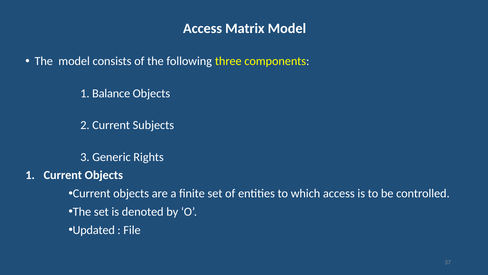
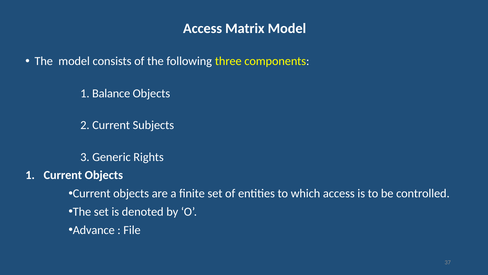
Updated: Updated -> Advance (94, 230)
